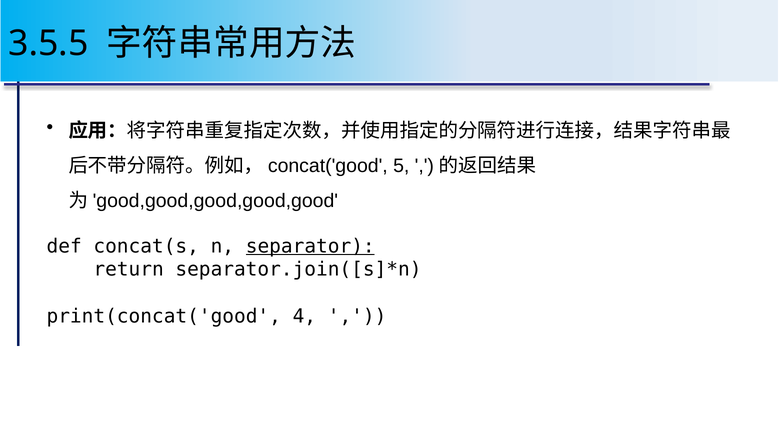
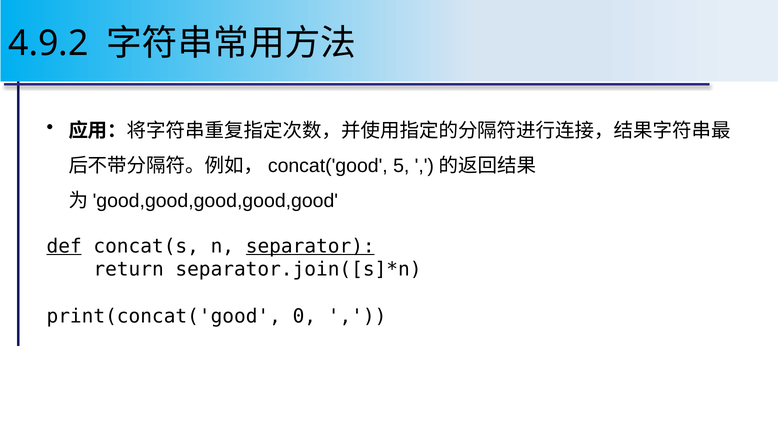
3.5.5: 3.5.5 -> 4.9.2 (48, 43)
def underline: none -> present (64, 246)
4: 4 -> 0 (304, 316)
